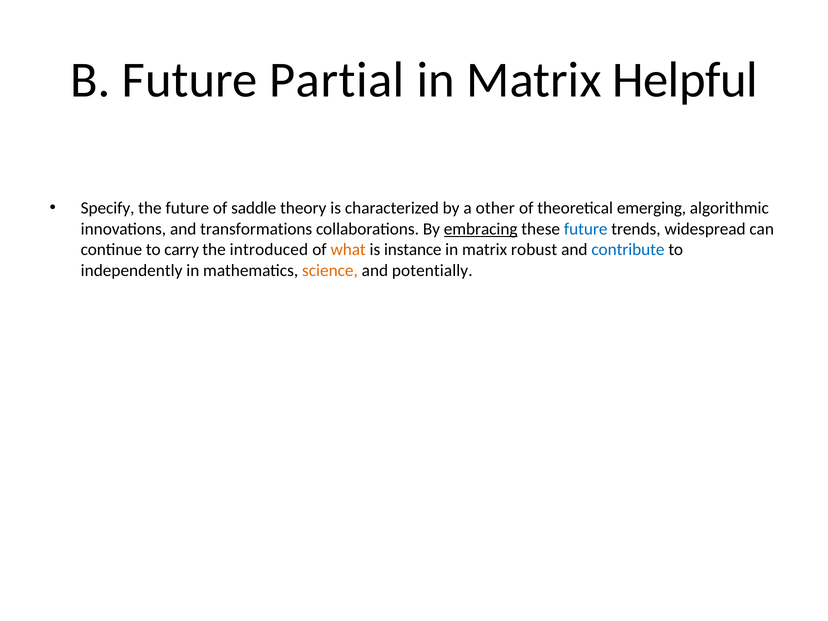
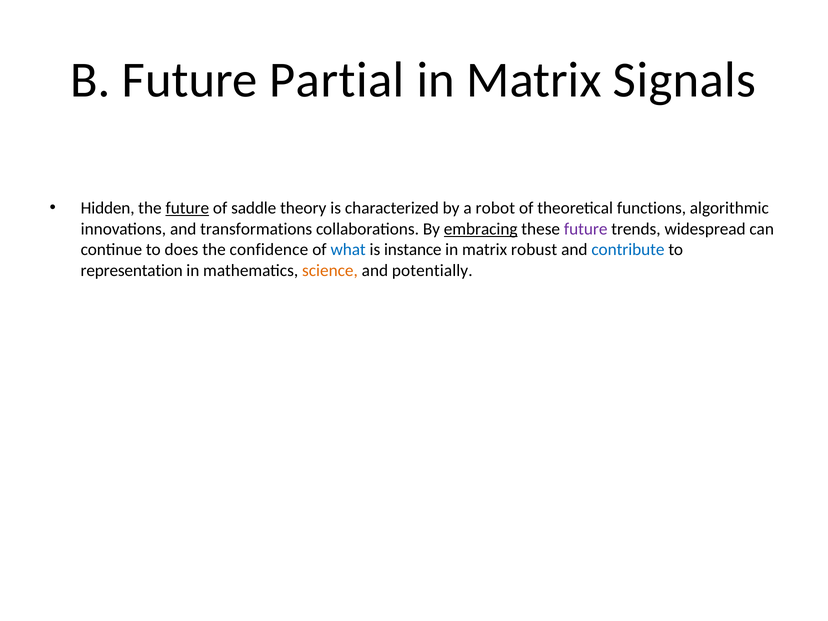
Helpful: Helpful -> Signals (685, 80)
Specify: Specify -> Hidden (108, 208)
future underline: none -> present (187, 208)
other: other -> robot (495, 208)
emerging: emerging -> functions (651, 208)
future colour: blue -> purple (586, 229)
carry: carry -> does (181, 250)
introduced: introduced -> confidence (269, 250)
what colour: orange -> blue (348, 250)
independently: independently -> representation (132, 270)
